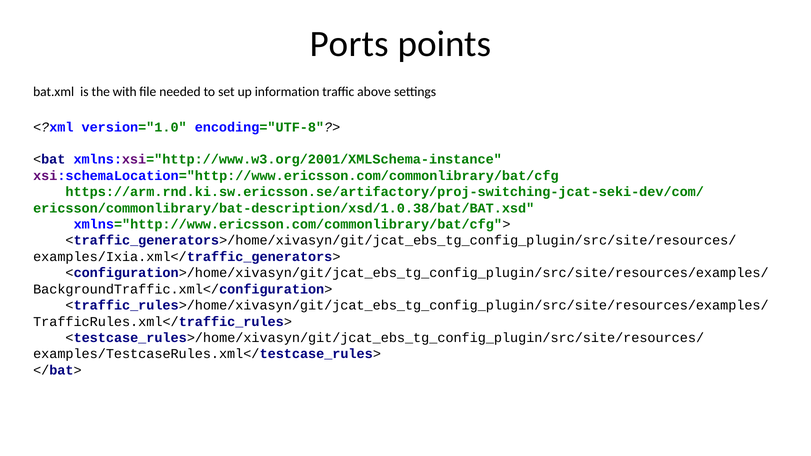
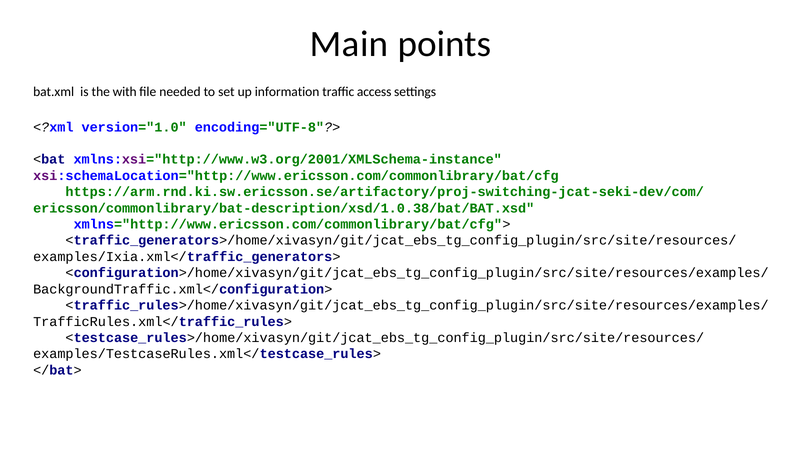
Ports: Ports -> Main (349, 44)
above: above -> access (374, 92)
